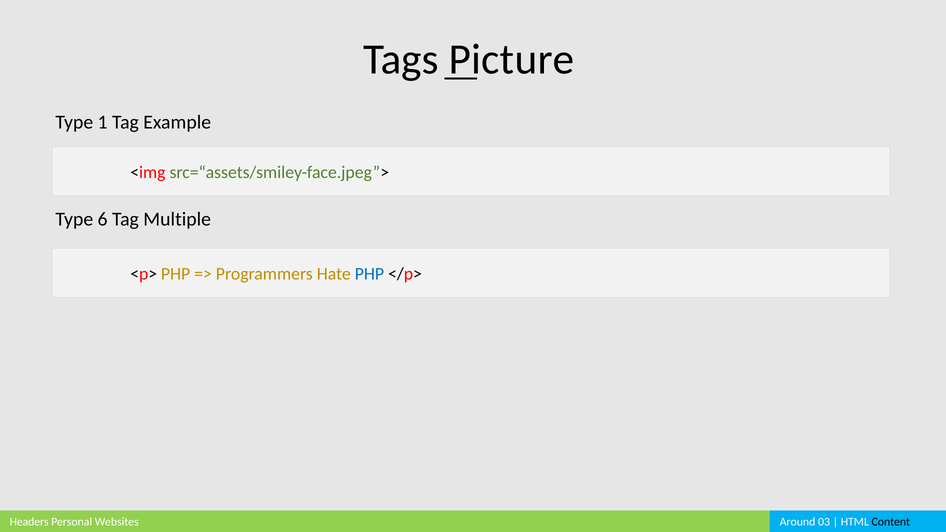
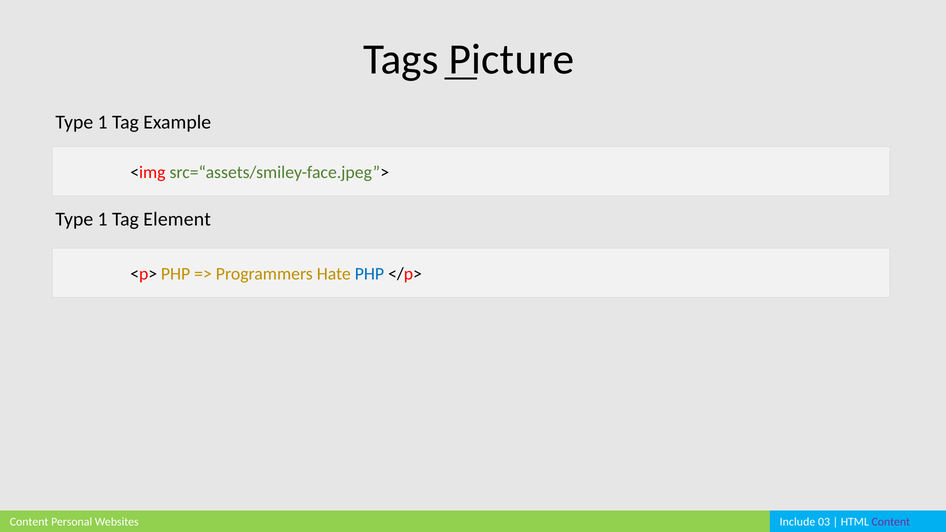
6: 6 -> 1 (103, 219)
Multiple: Multiple -> Element (177, 219)
Headers: Headers -> Content (29, 522)
Around: Around -> Include (797, 522)
Content colour: black -> purple (891, 522)
